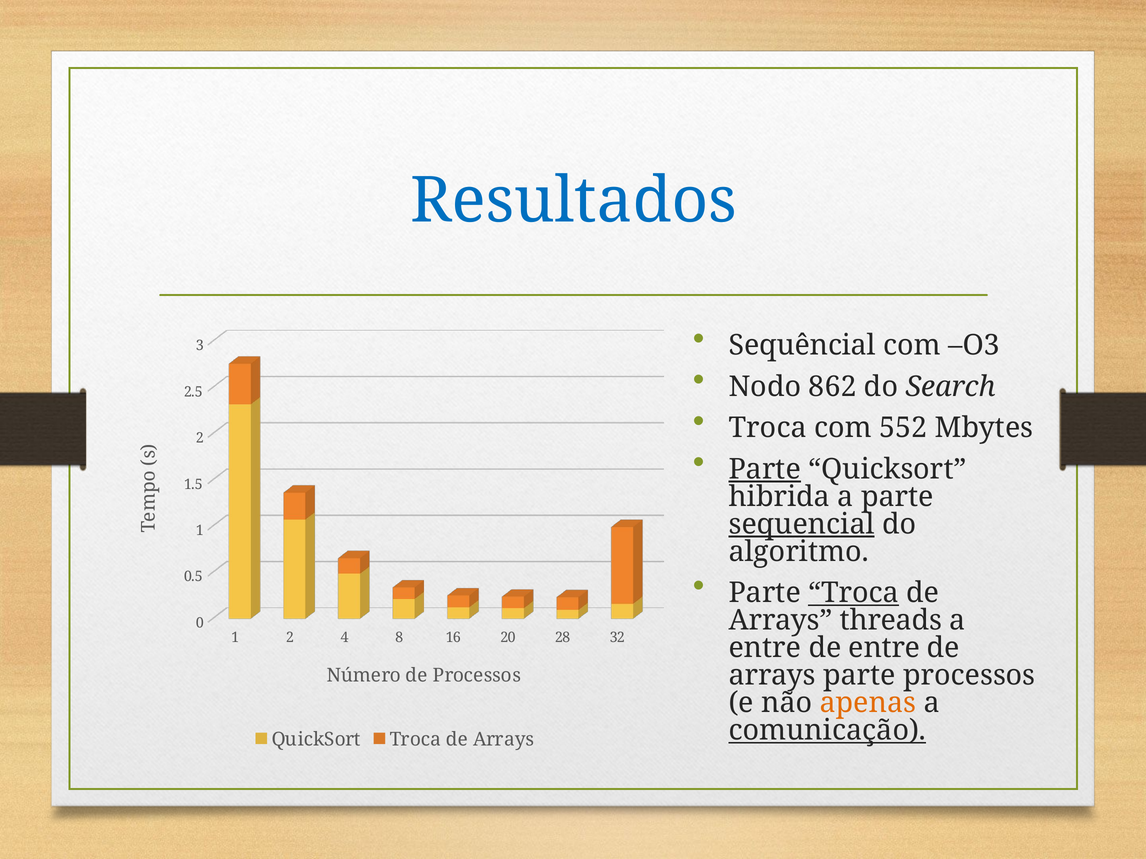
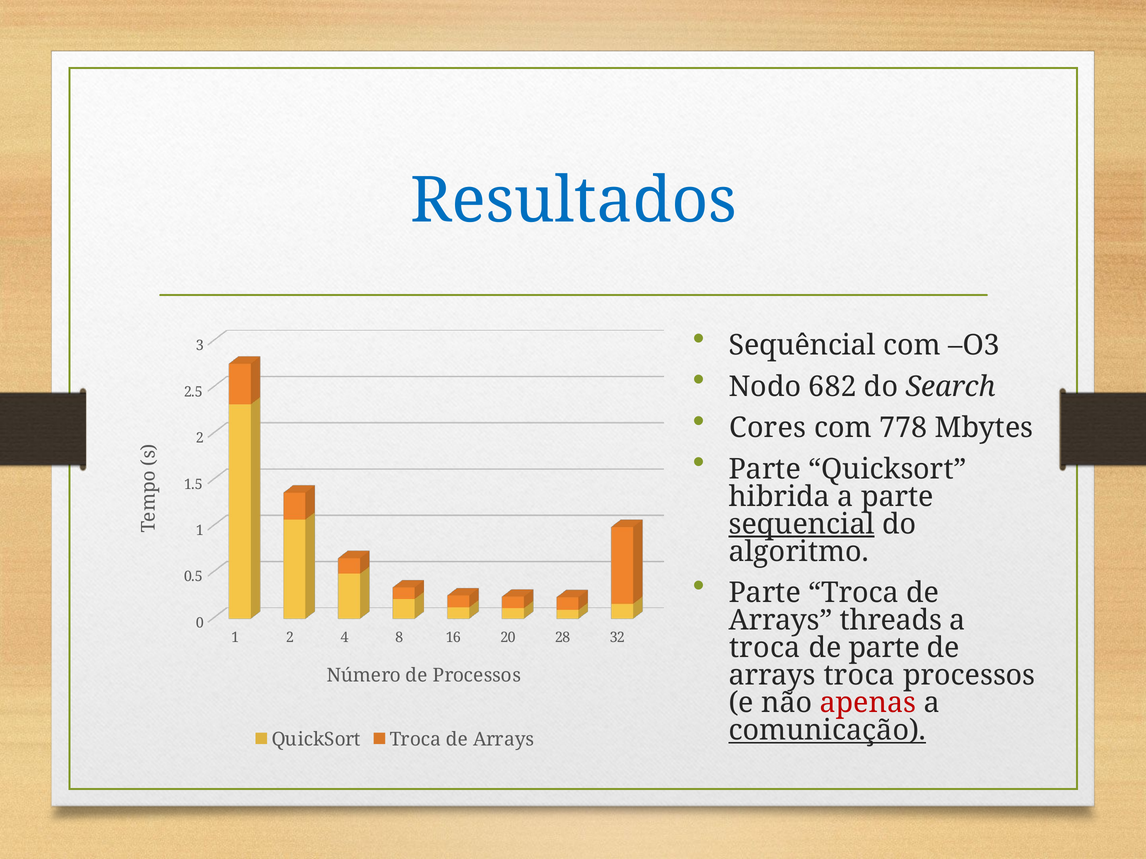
862: 862 -> 682 (833, 387)
Troca: Troca -> Cores (768, 428)
552: 552 -> 778 (903, 428)
Parte underline: present -> none (765, 469)
Troca underline: present -> none (854, 593)
entre: entre -> troca (765, 648)
de entre: entre -> parte (884, 648)
arrays parte: parte -> troca (859, 676)
apenas colour: orange -> red (868, 703)
